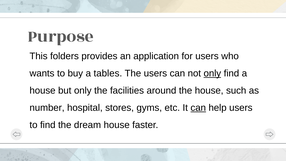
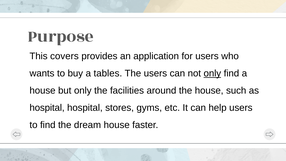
folders: folders -> covers (64, 56)
number: number -> hospital (47, 108)
can underline: present -> none (198, 108)
